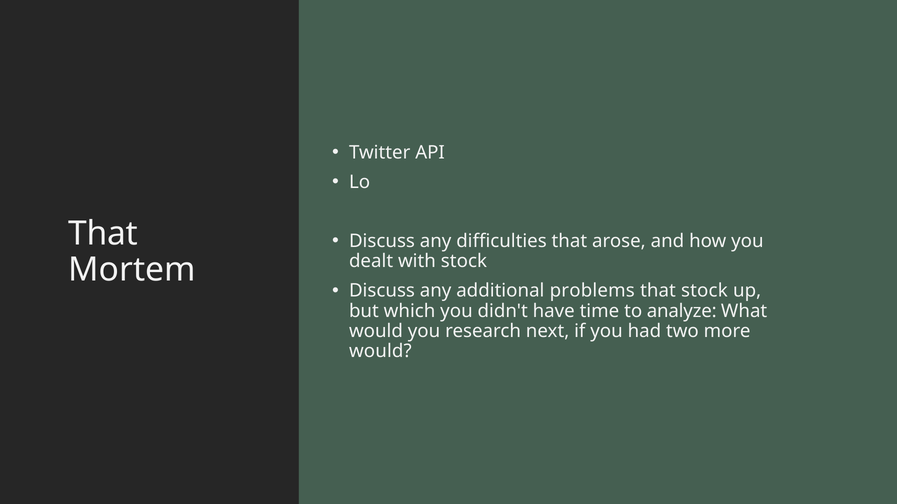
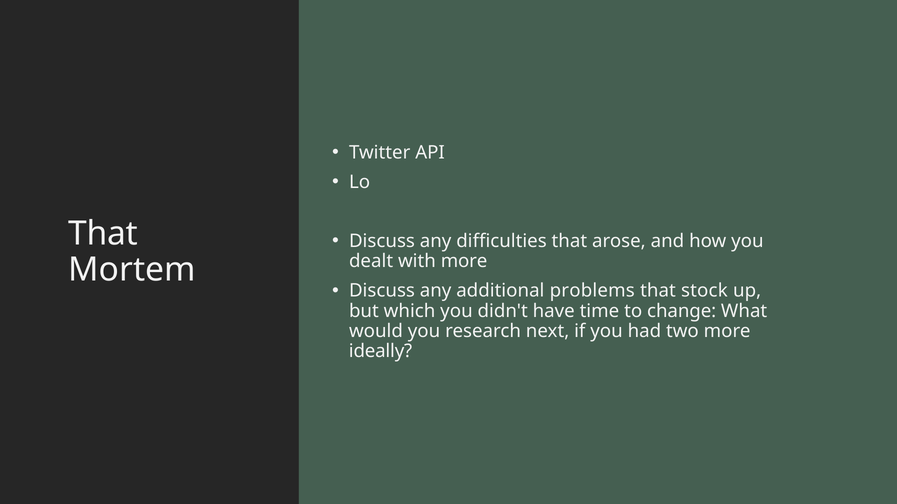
with stock: stock -> more (464, 262)
analyze: analyze -> change (682, 311)
would: would -> ideally (381, 352)
